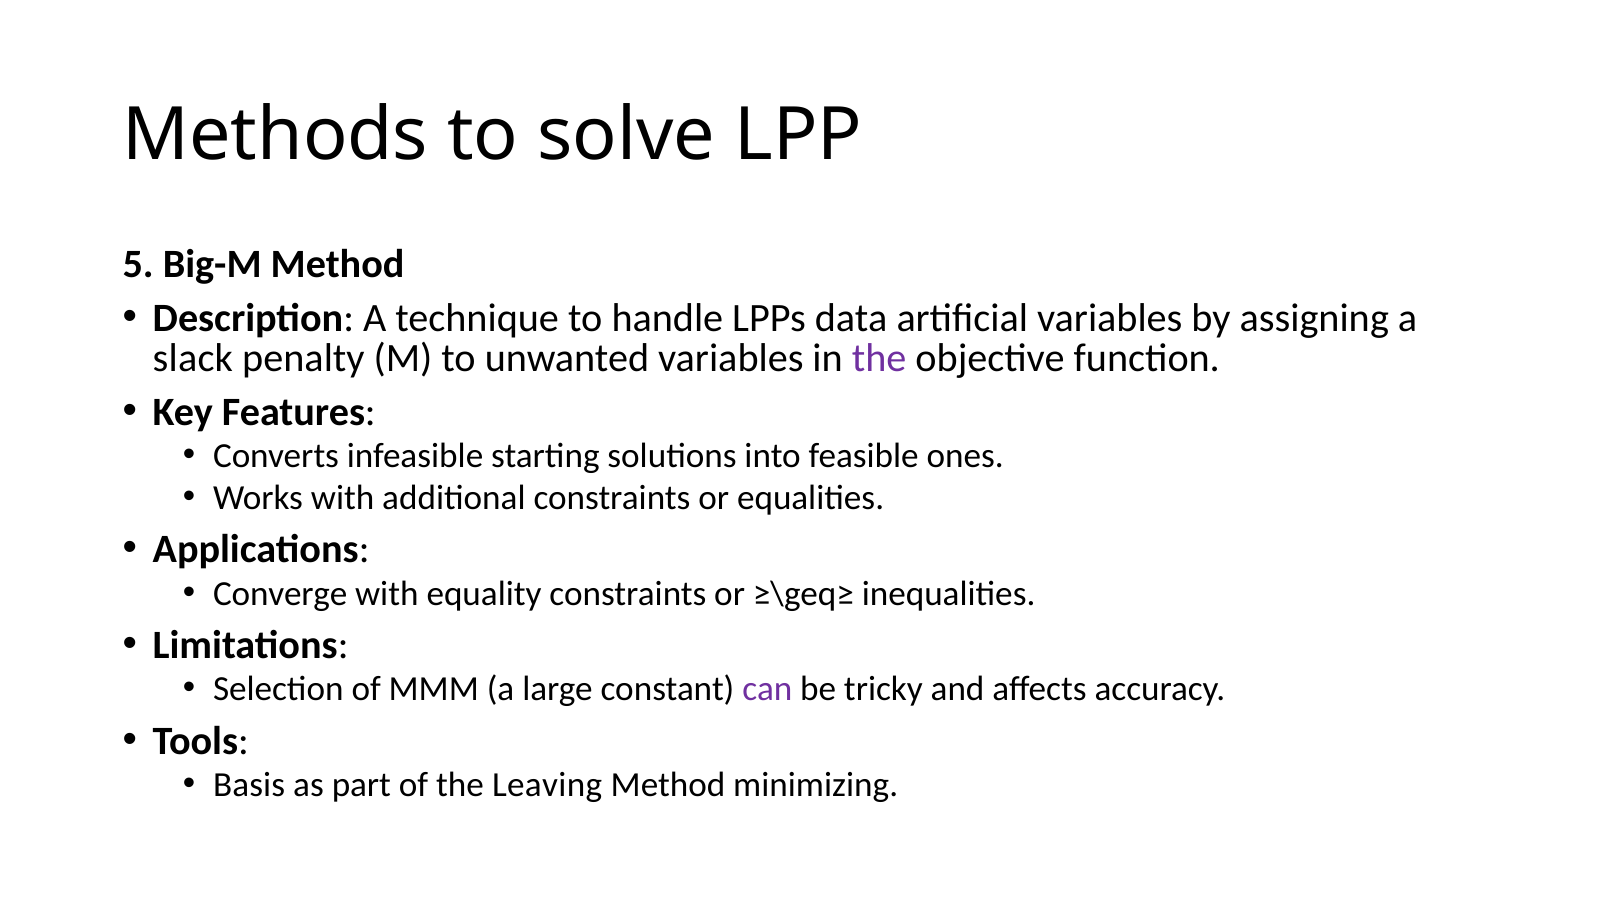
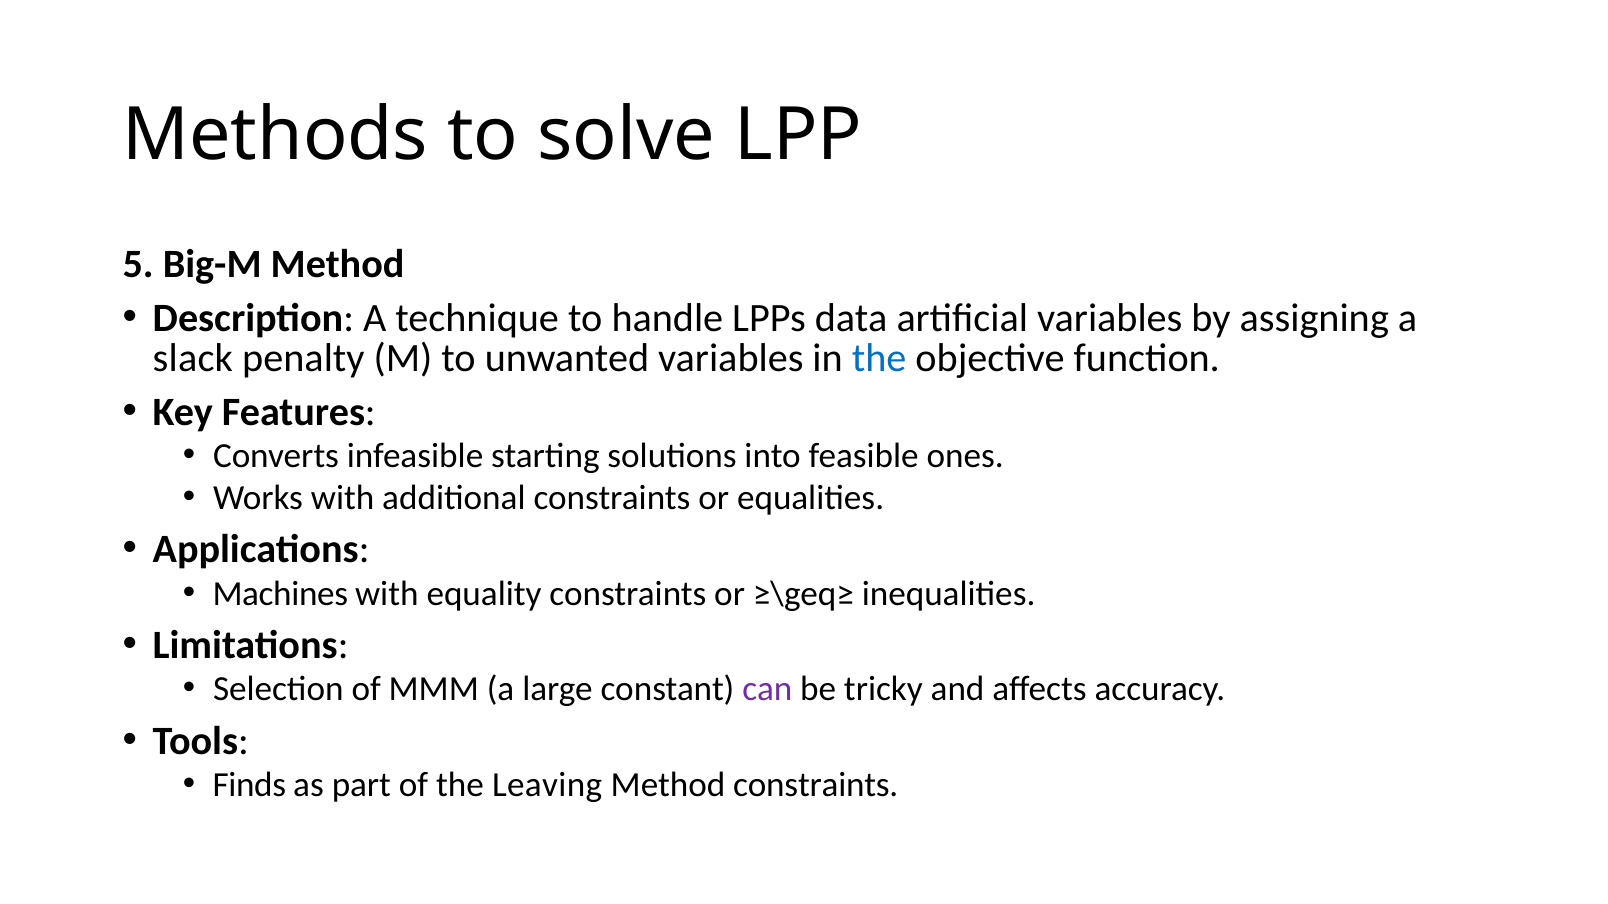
the colour: purple -> blue (879, 358)
Converge: Converge -> Machines (280, 594)
Basis: Basis -> Finds (249, 786)
Method minimizing: minimizing -> constraints (816, 786)
